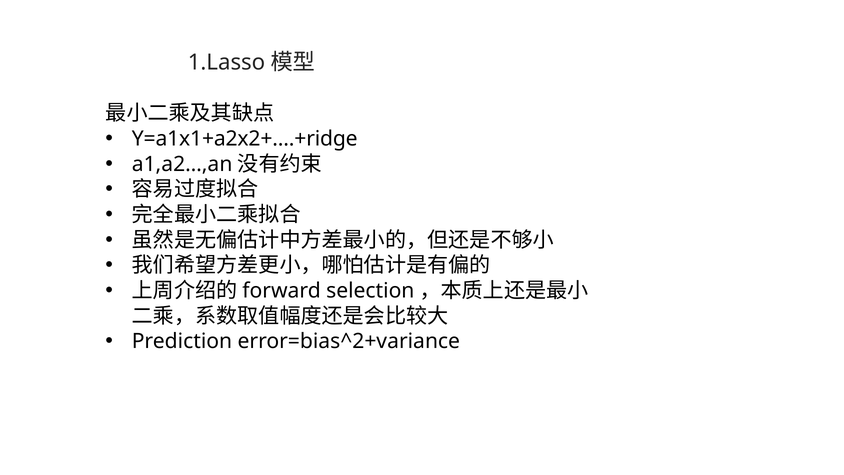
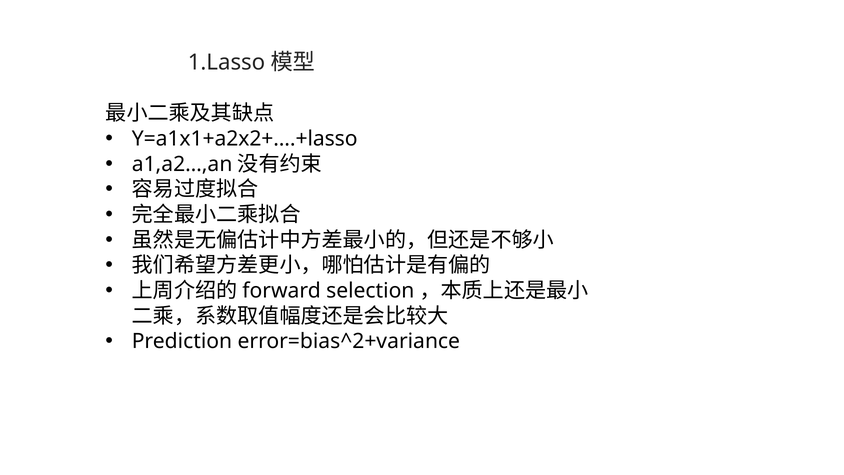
Y=a1x1+a2x2+….+ridge: Y=a1x1+a2x2+….+ridge -> Y=a1x1+a2x2+….+lasso (245, 139)
